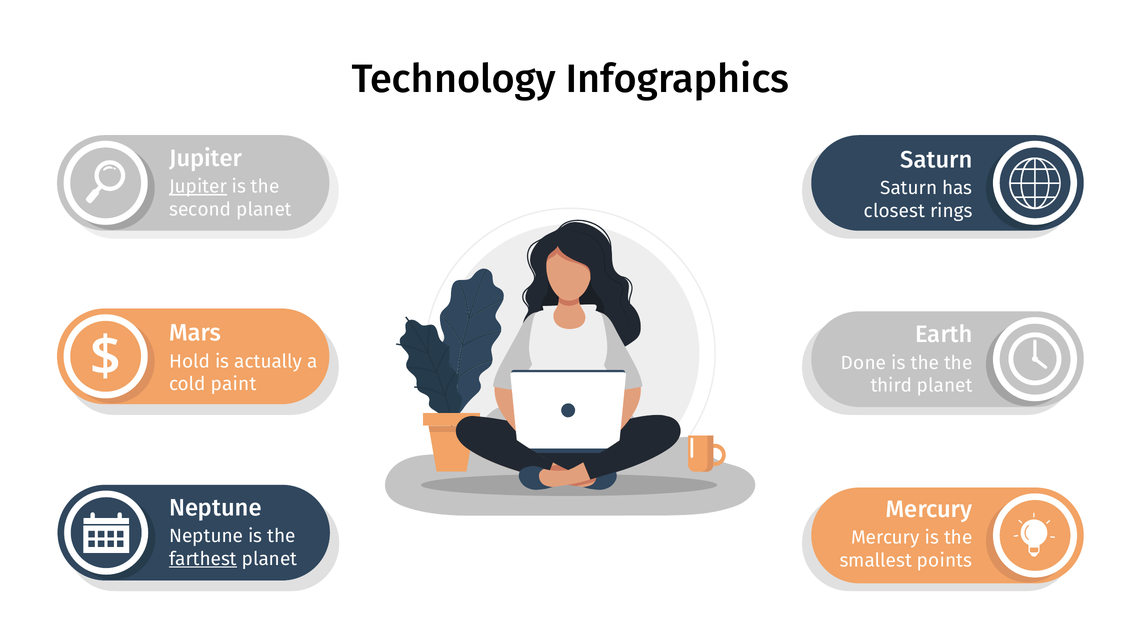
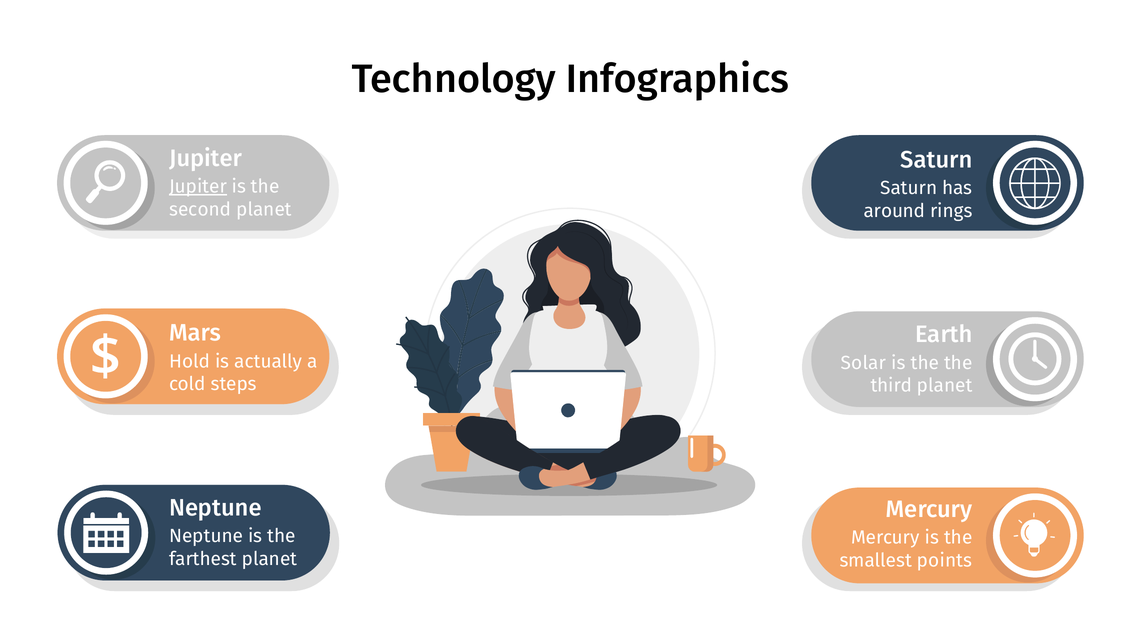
closest: closest -> around (895, 211)
Done: Done -> Solar (864, 363)
paint: paint -> steps (234, 384)
farthest underline: present -> none (203, 559)
